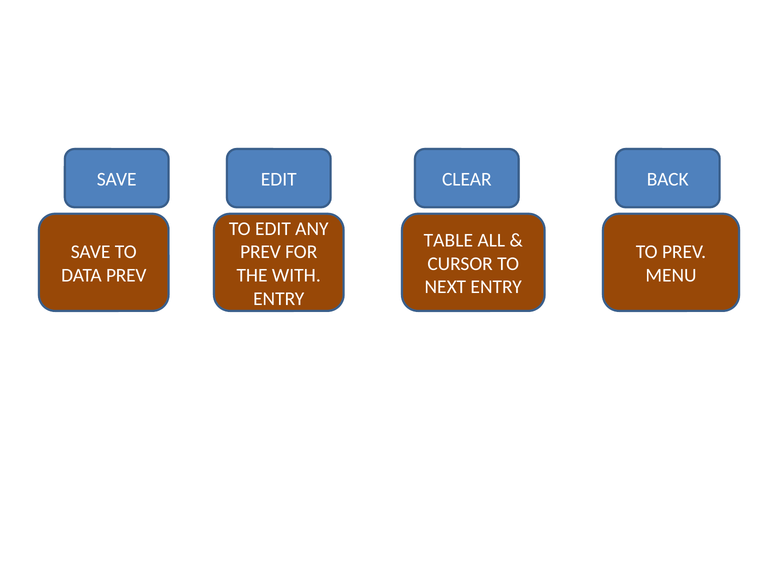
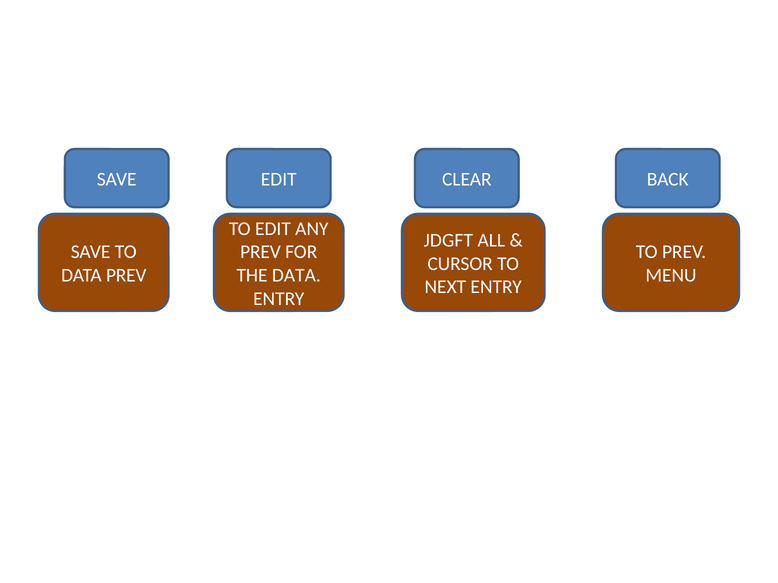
TABLE: TABLE -> JDGFT (448, 241)
THE WITH: WITH -> DATA (296, 276)
